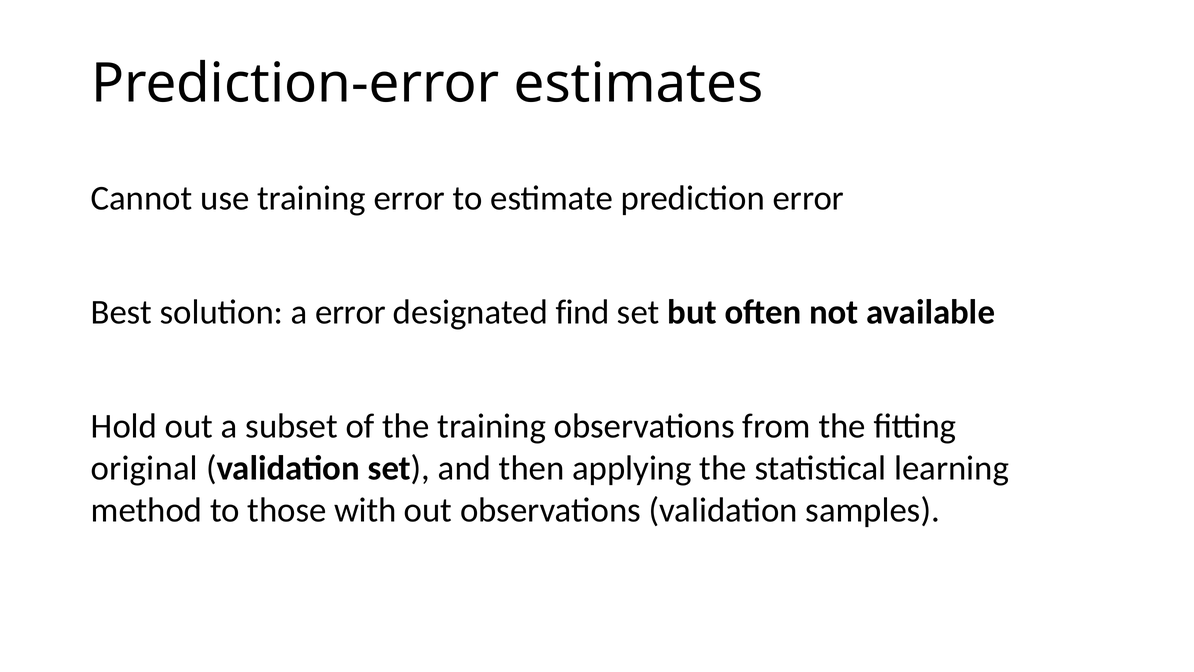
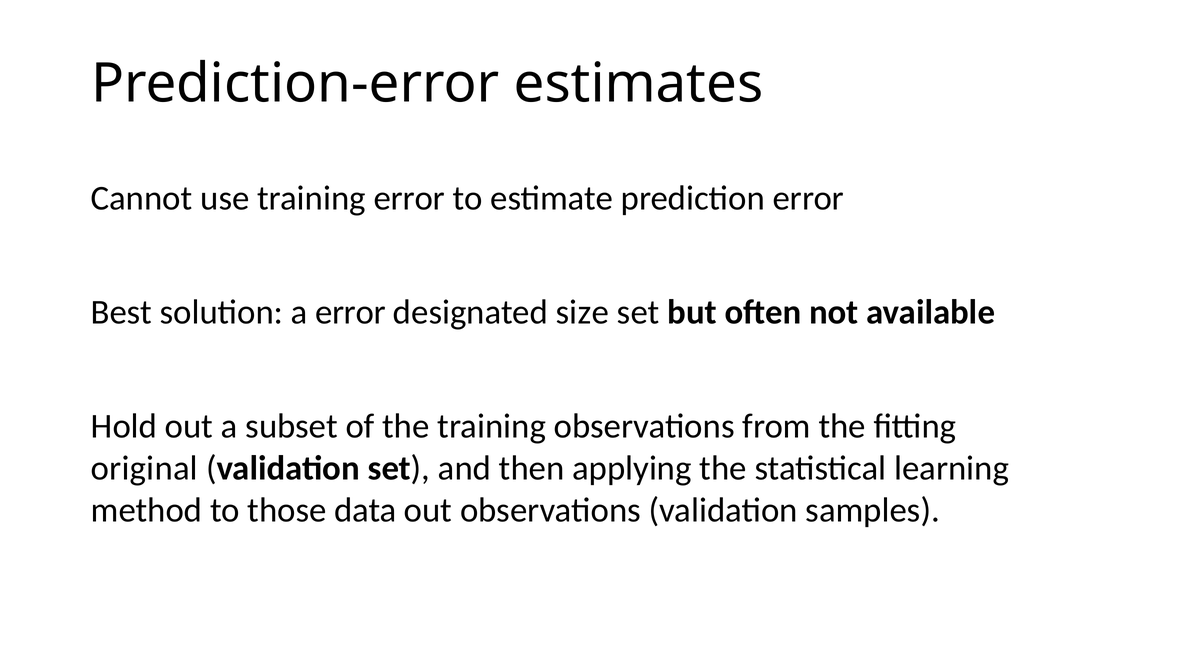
find: find -> size (582, 312)
with: with -> data (365, 510)
